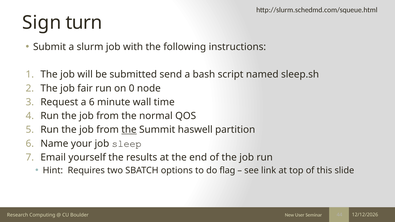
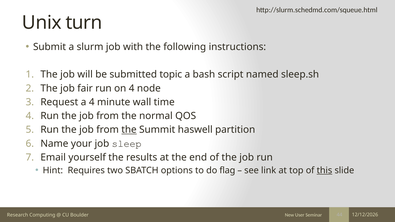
Sign: Sign -> Unix (42, 23)
send: send -> topic (171, 75)
on 0: 0 -> 4 (132, 88)
a 6: 6 -> 4 (92, 102)
this underline: none -> present (324, 171)
